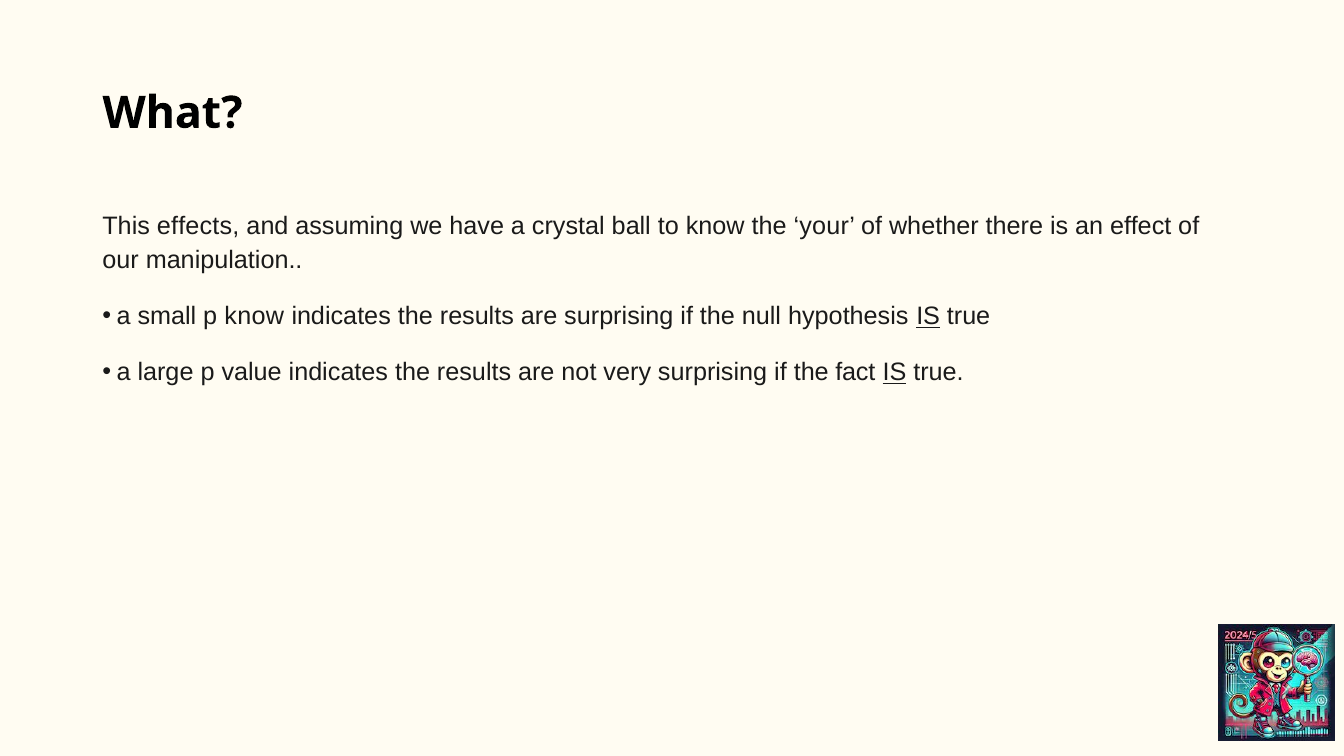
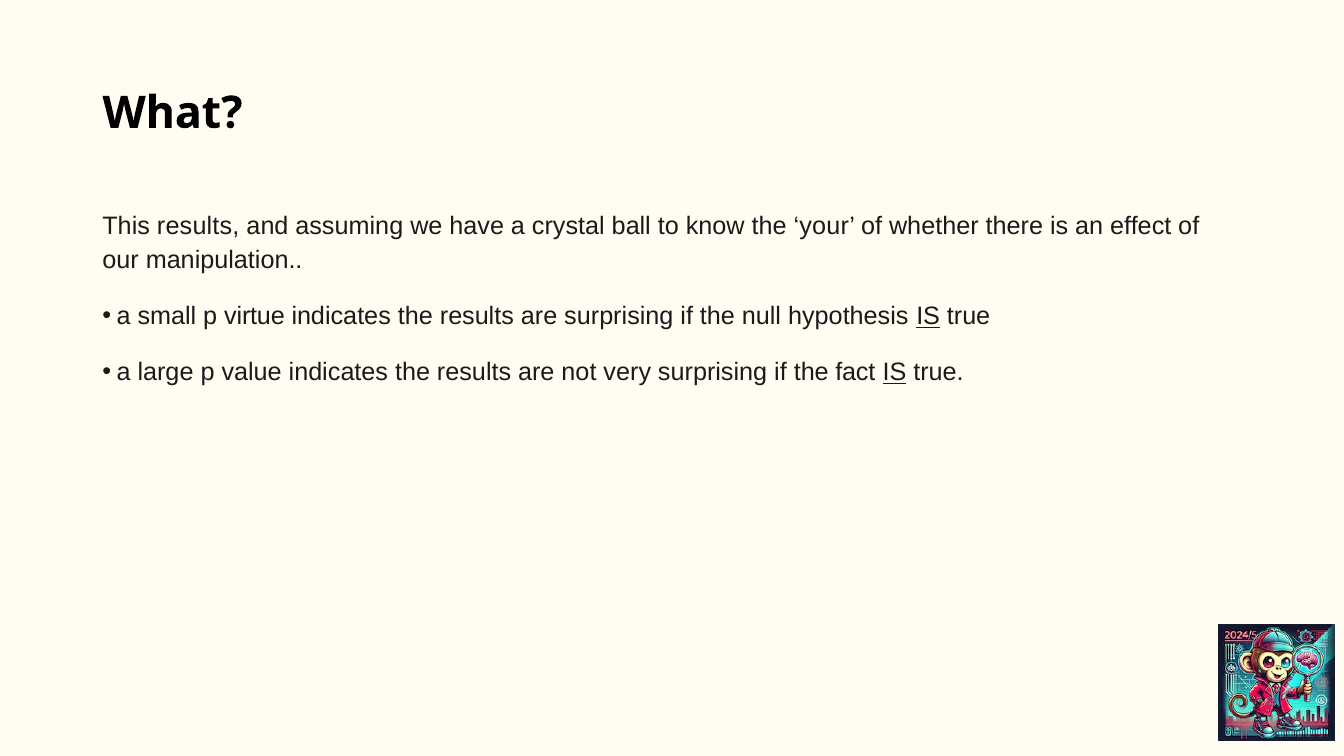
This effects: effects -> results (198, 227)
p know: know -> virtue (255, 316)
